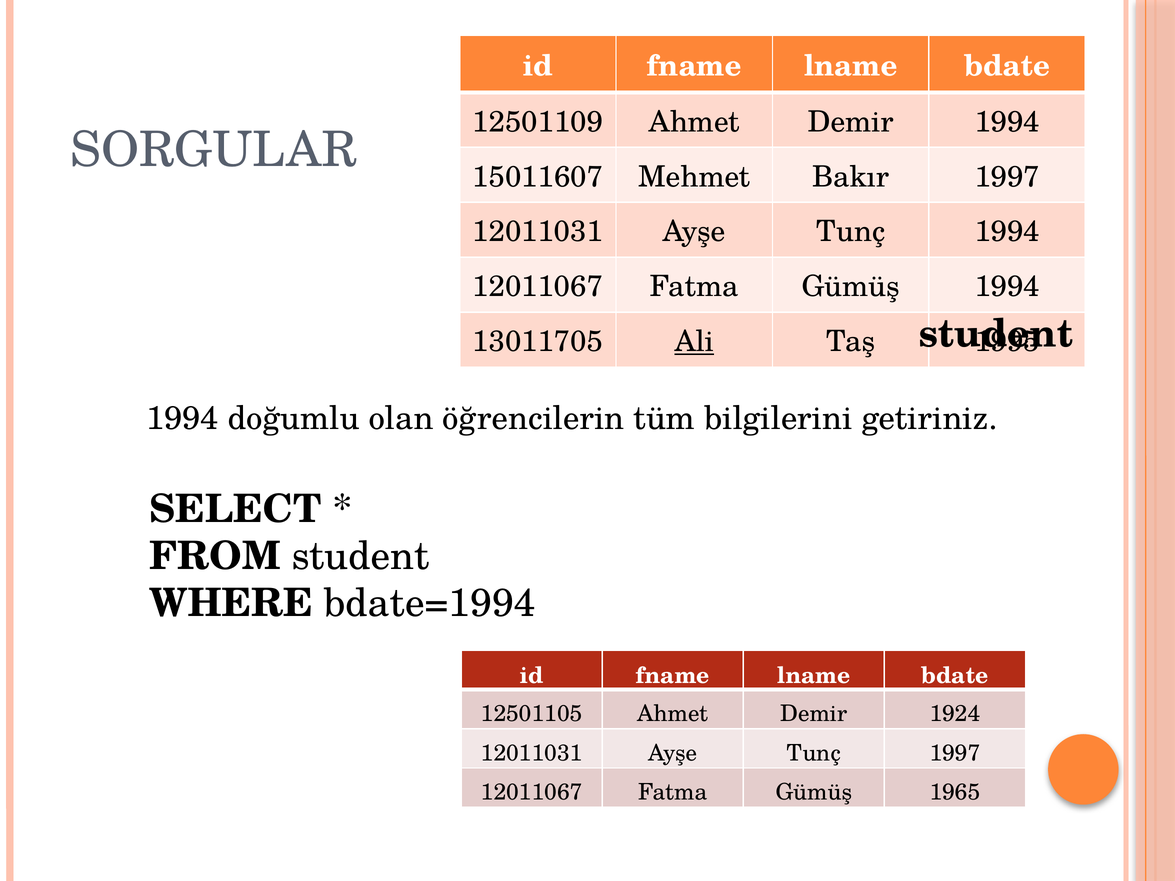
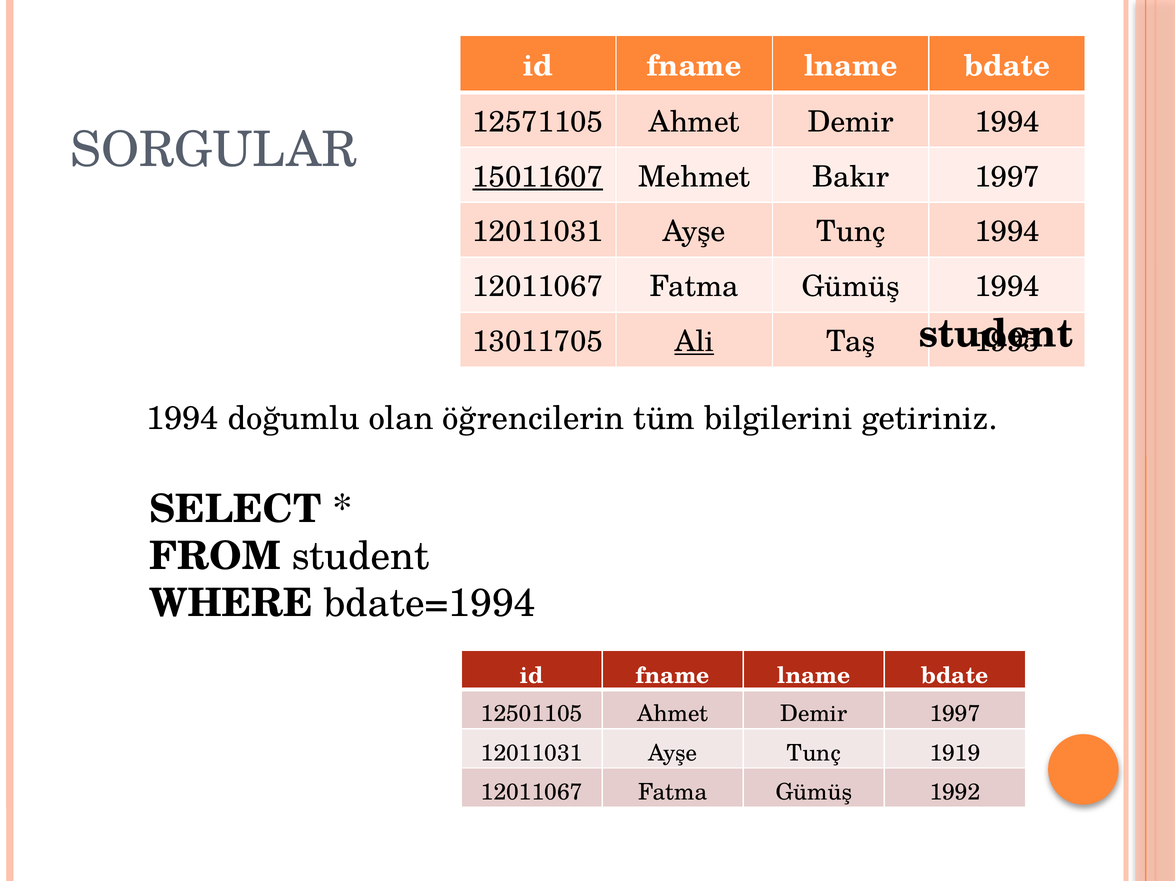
12501109: 12501109 -> 12571105 (538, 122)
15011607 underline: none -> present (538, 177)
Demir 1924: 1924 -> 1997 (955, 714)
Tunç 1997: 1997 -> 1919 (955, 753)
1965: 1965 -> 1992 (955, 793)
